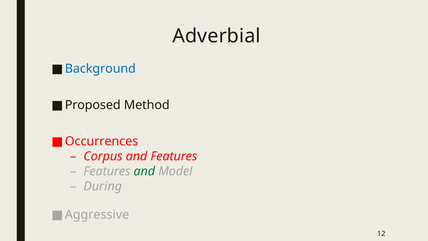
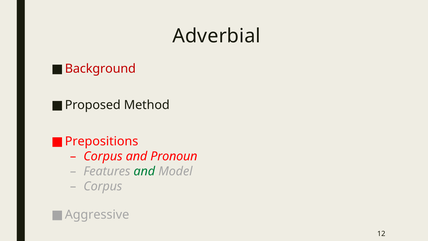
Background colour: blue -> red (100, 69)
Occurrences: Occurrences -> Prepositions (102, 141)
and Features: Features -> Pronoun (174, 156)
During: During -> Corpus (103, 186)
